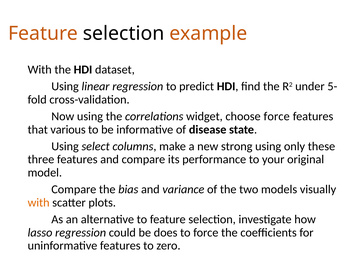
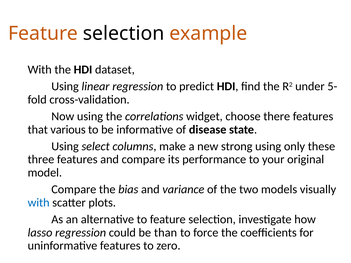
choose force: force -> there (277, 116)
with colour: orange -> blue (39, 203)
does: does -> than (166, 233)
